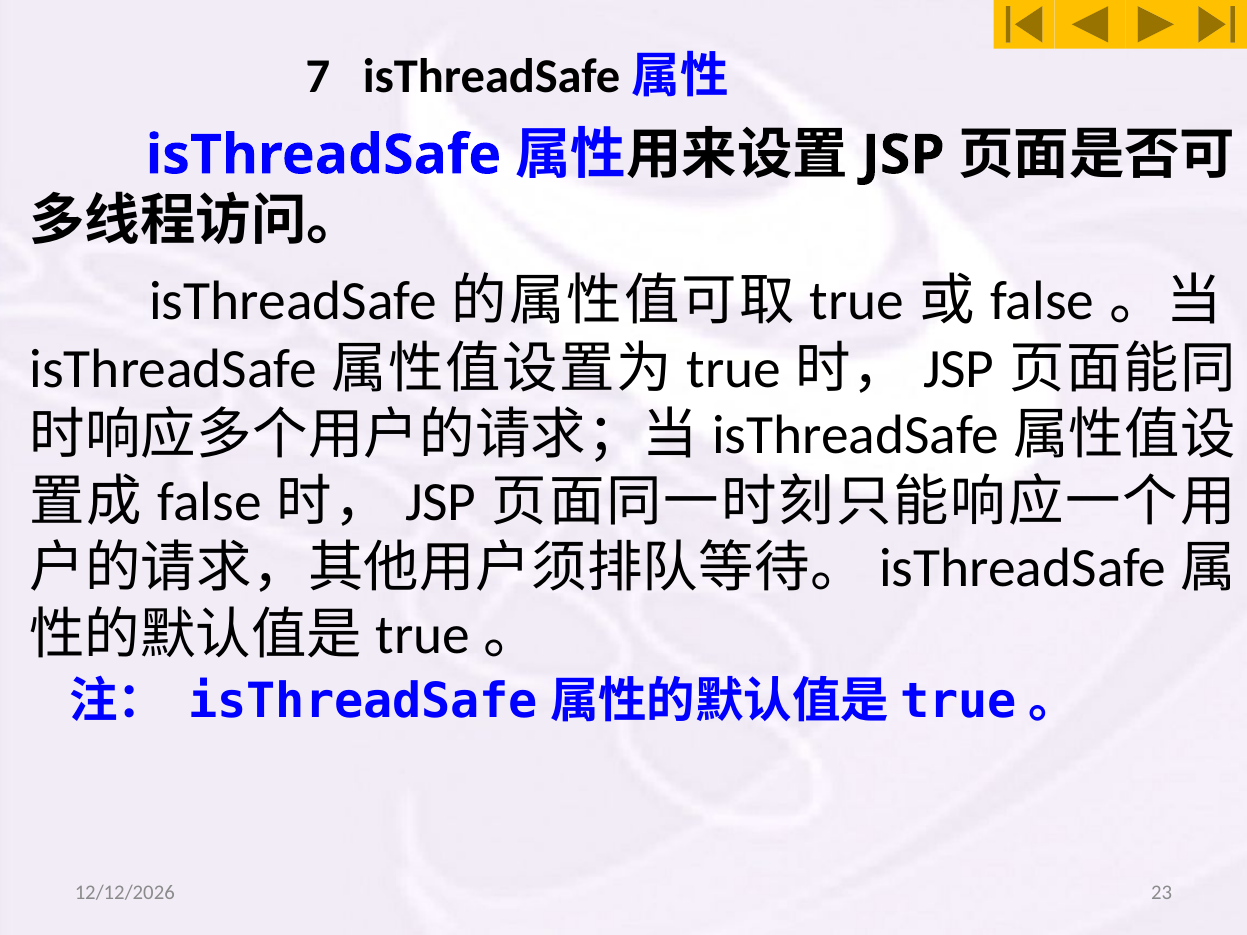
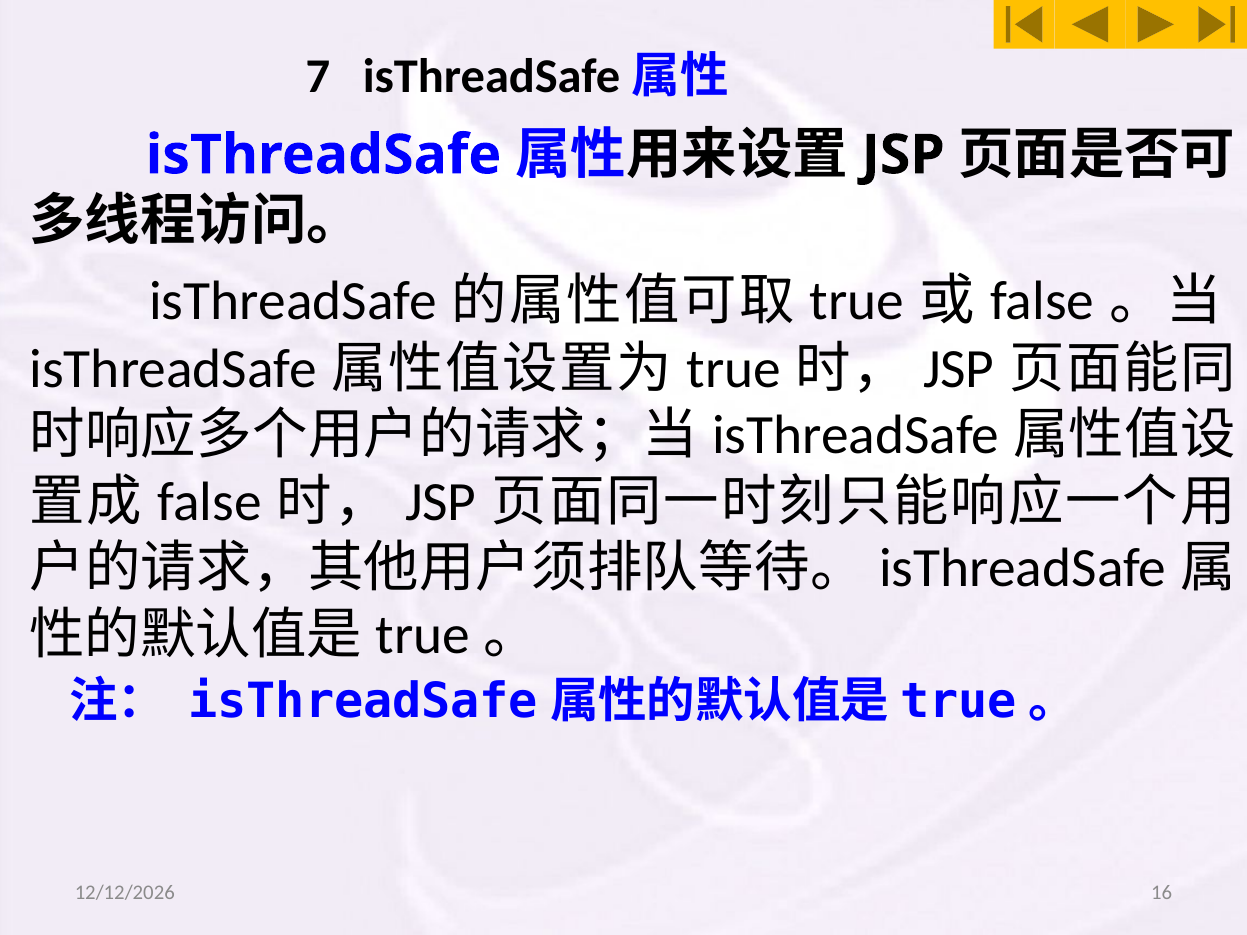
23: 23 -> 16 (1162, 893)
